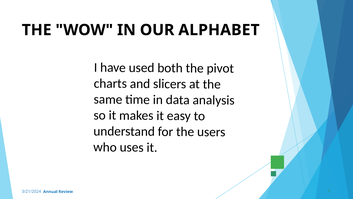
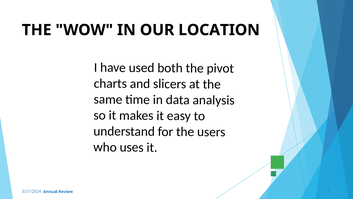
ALPHABET: ALPHABET -> LOCATION (219, 30)
